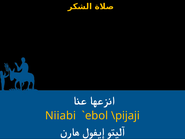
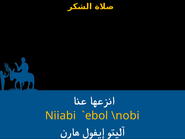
\pijaji: \pijaji -> \nobi (125, 115)
